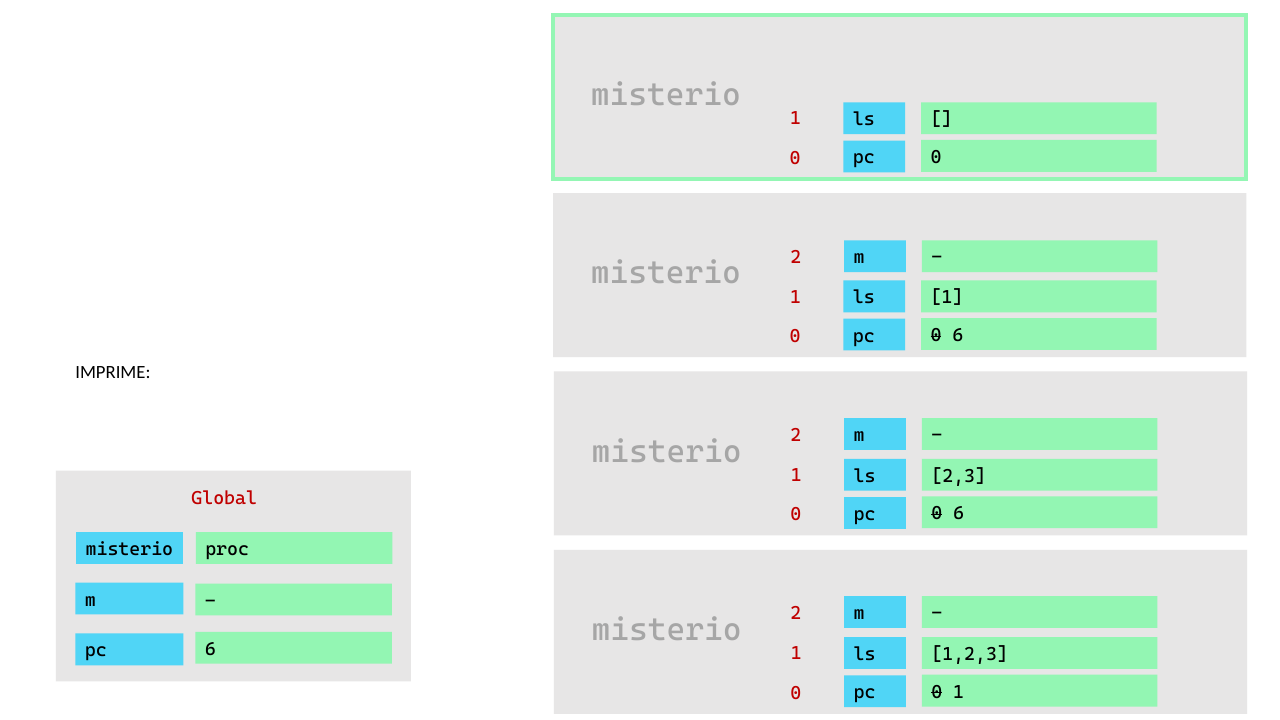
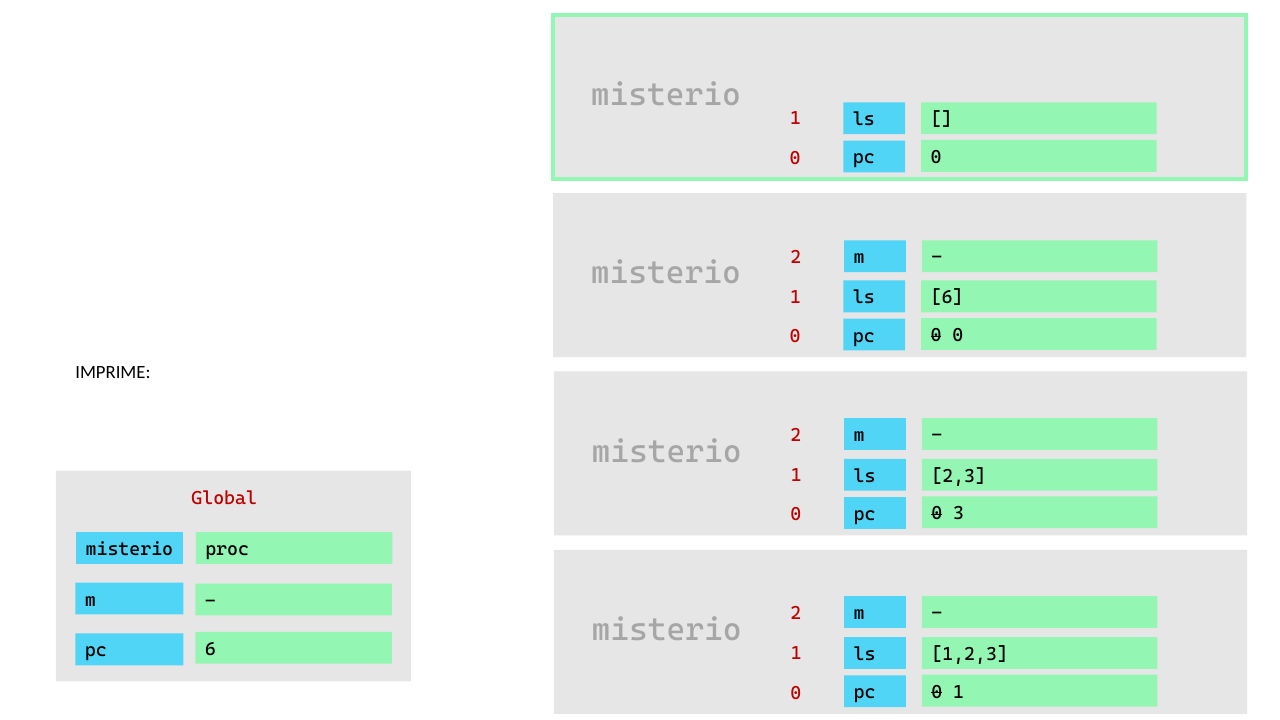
1: 1 -> 6 (947, 298)
6: 6 -> 0 (958, 335)
6: 6 -> 3 (959, 514)
